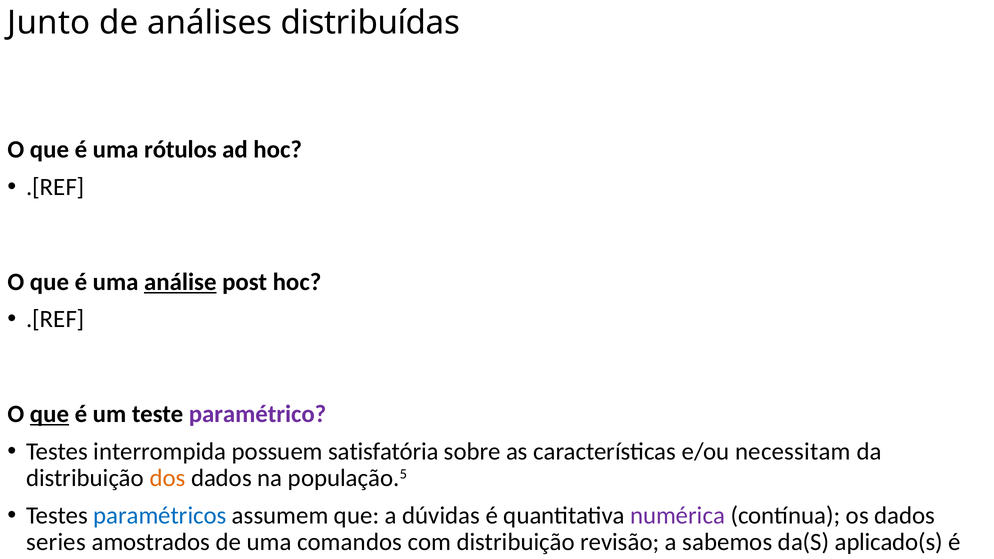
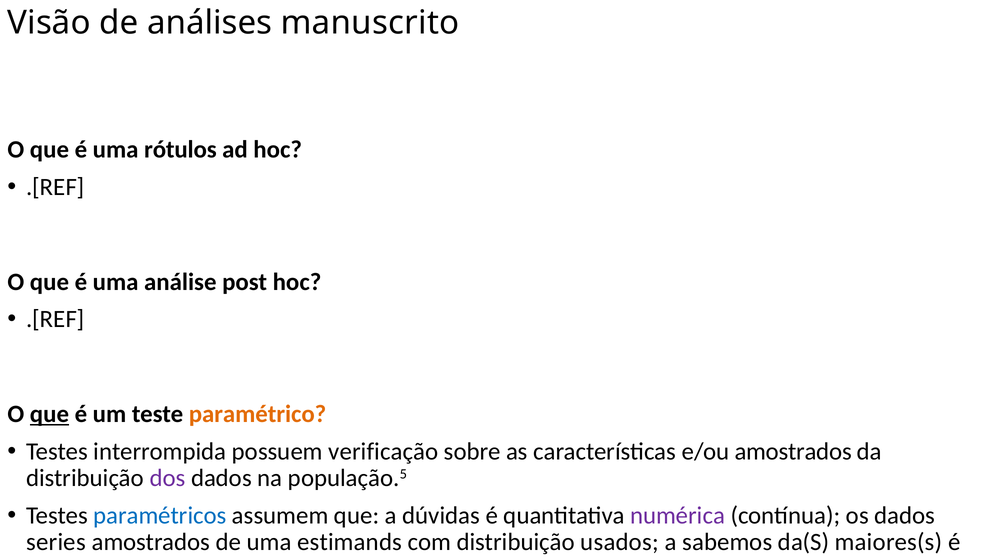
Junto: Junto -> Visão (49, 23)
distribuídas: distribuídas -> manuscrito (370, 23)
análise underline: present -> none (180, 282)
paramétrico colour: purple -> orange (257, 414)
satisfatória: satisfatória -> verificação (383, 451)
e/ou necessitam: necessitam -> amostrados (793, 451)
dos colour: orange -> purple (168, 478)
comandos: comandos -> estimands (350, 542)
revisão: revisão -> usados (620, 542)
aplicado(s: aplicado(s -> maiores(s (889, 542)
